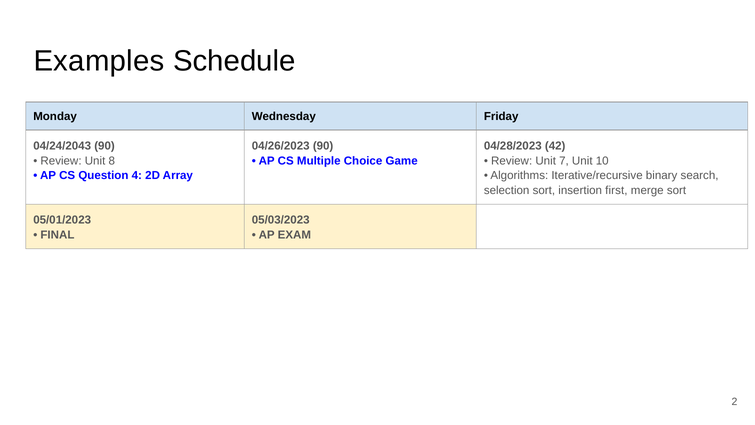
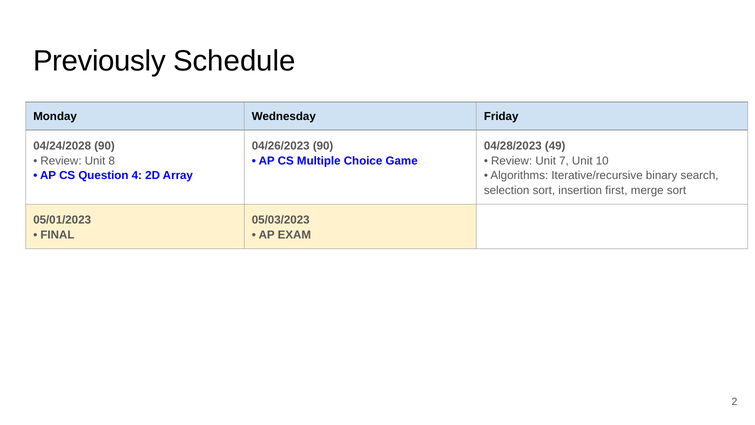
Examples: Examples -> Previously (99, 61)
04/24/2043: 04/24/2043 -> 04/24/2028 (62, 146)
42: 42 -> 49 (555, 146)
